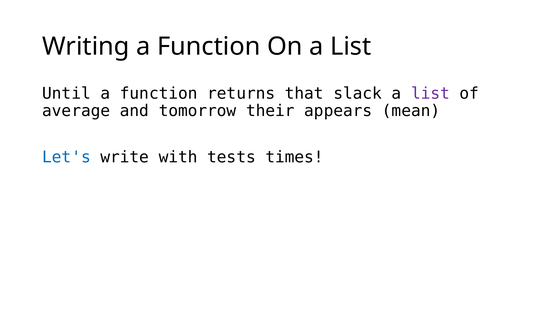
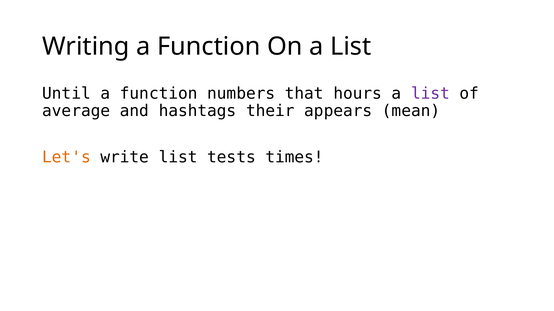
returns: returns -> numbers (241, 94)
slack: slack -> hours (358, 94)
tomorrow: tomorrow -> hashtags (198, 111)
Let's colour: blue -> orange (67, 158)
write with: with -> list (178, 158)
